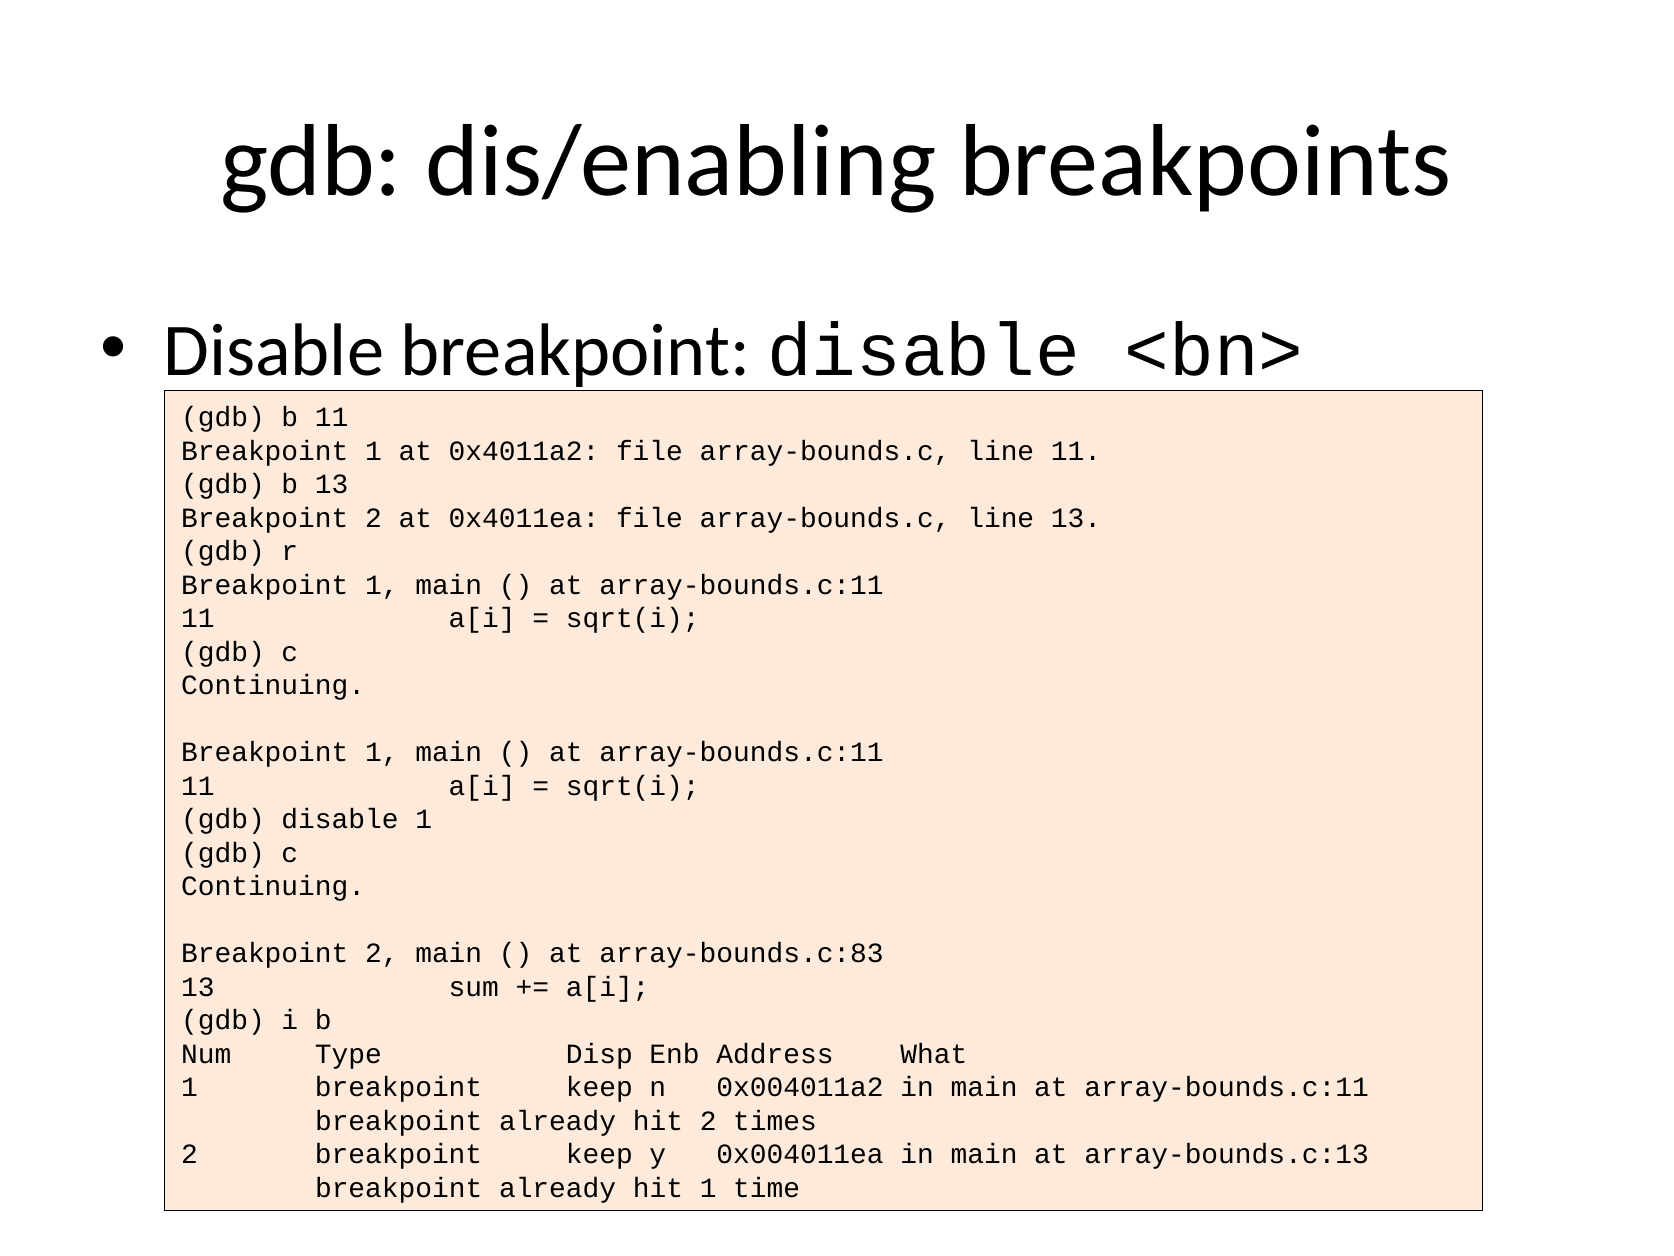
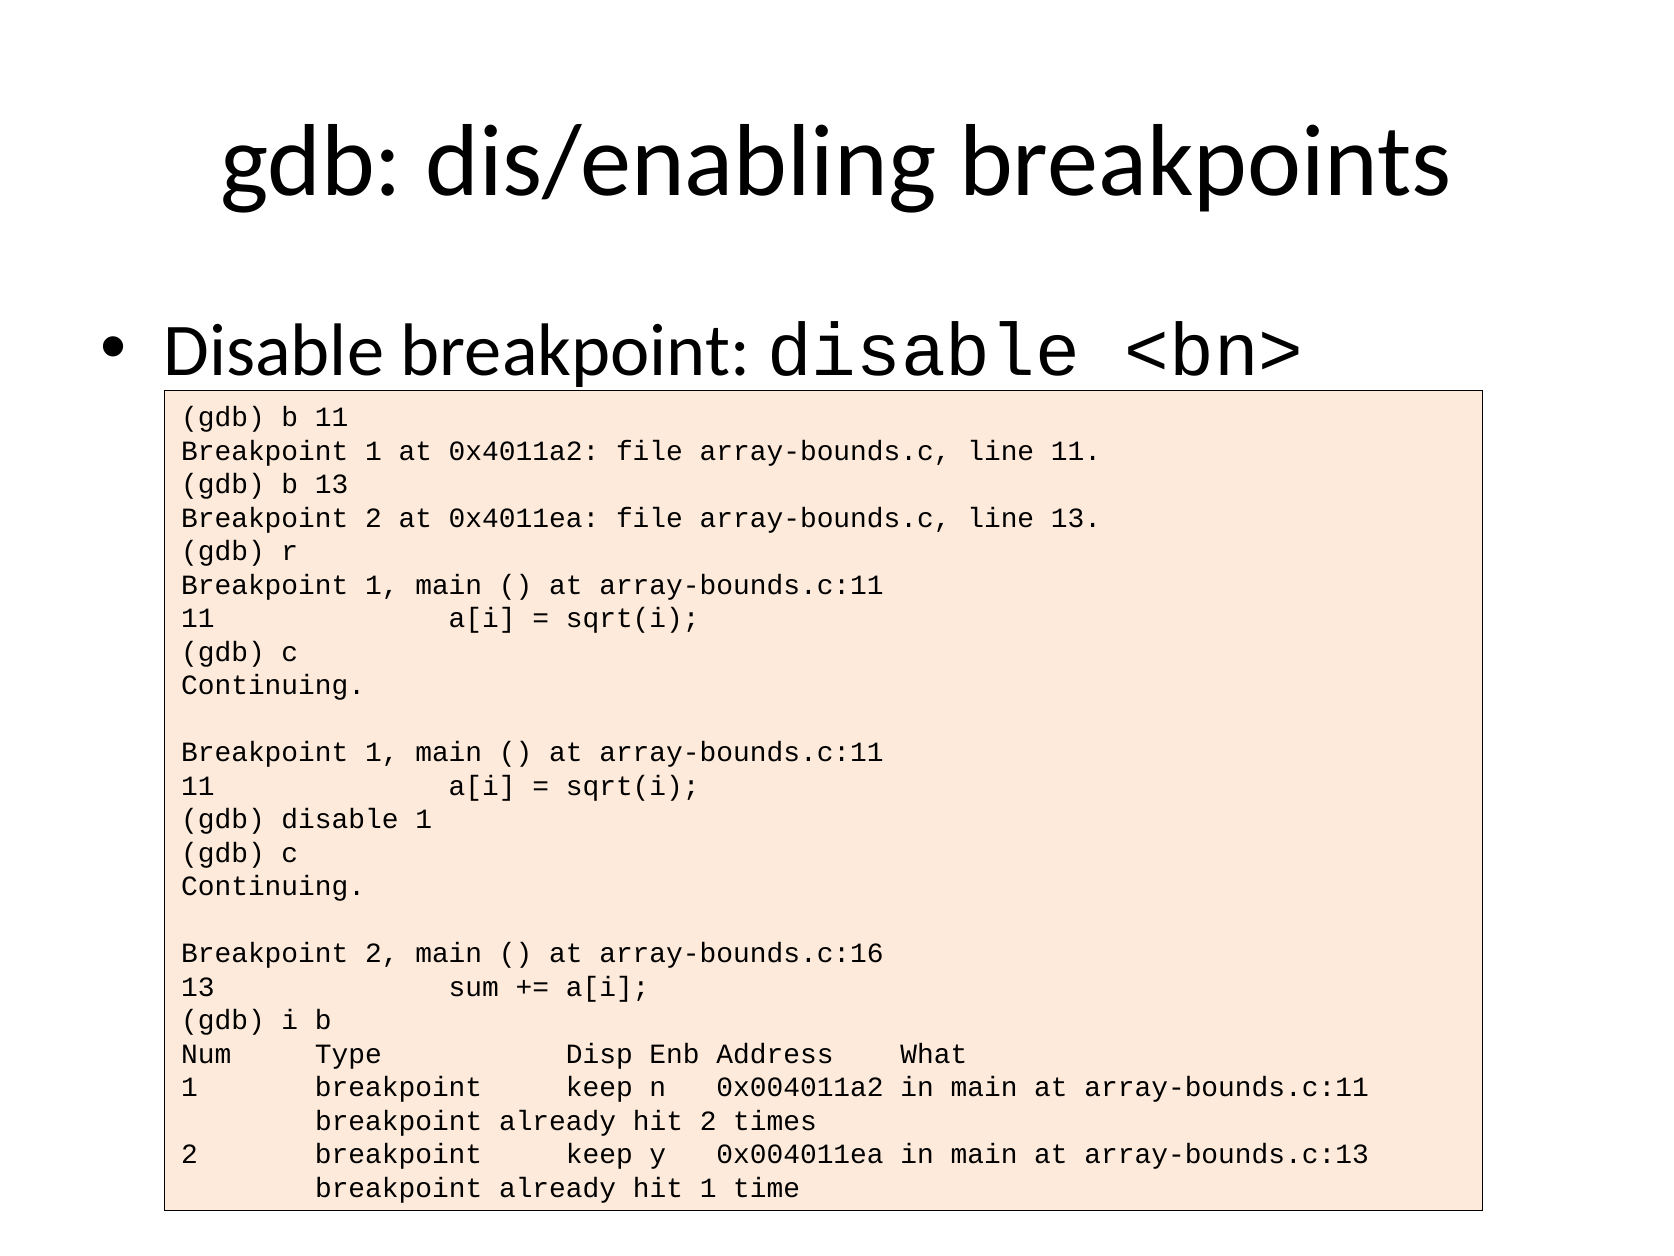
array-bounds.c:83: array-bounds.c:83 -> array-bounds.c:16 (741, 953)
